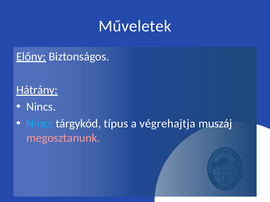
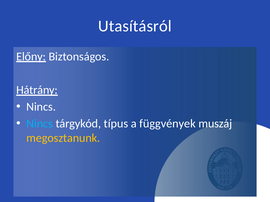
Műveletek: Műveletek -> Utasításról (135, 26)
végrehajtja: végrehajtja -> függvények (168, 124)
megosztanunk colour: pink -> yellow (63, 138)
